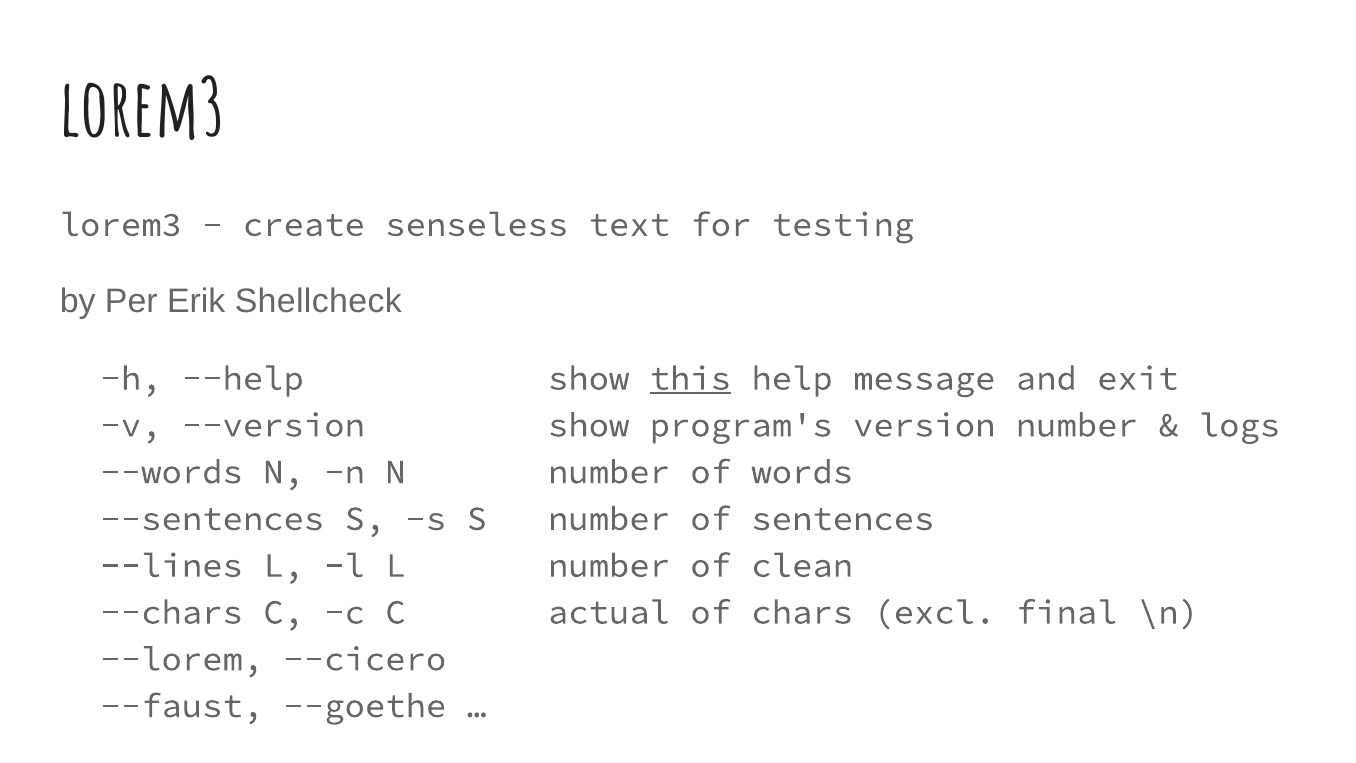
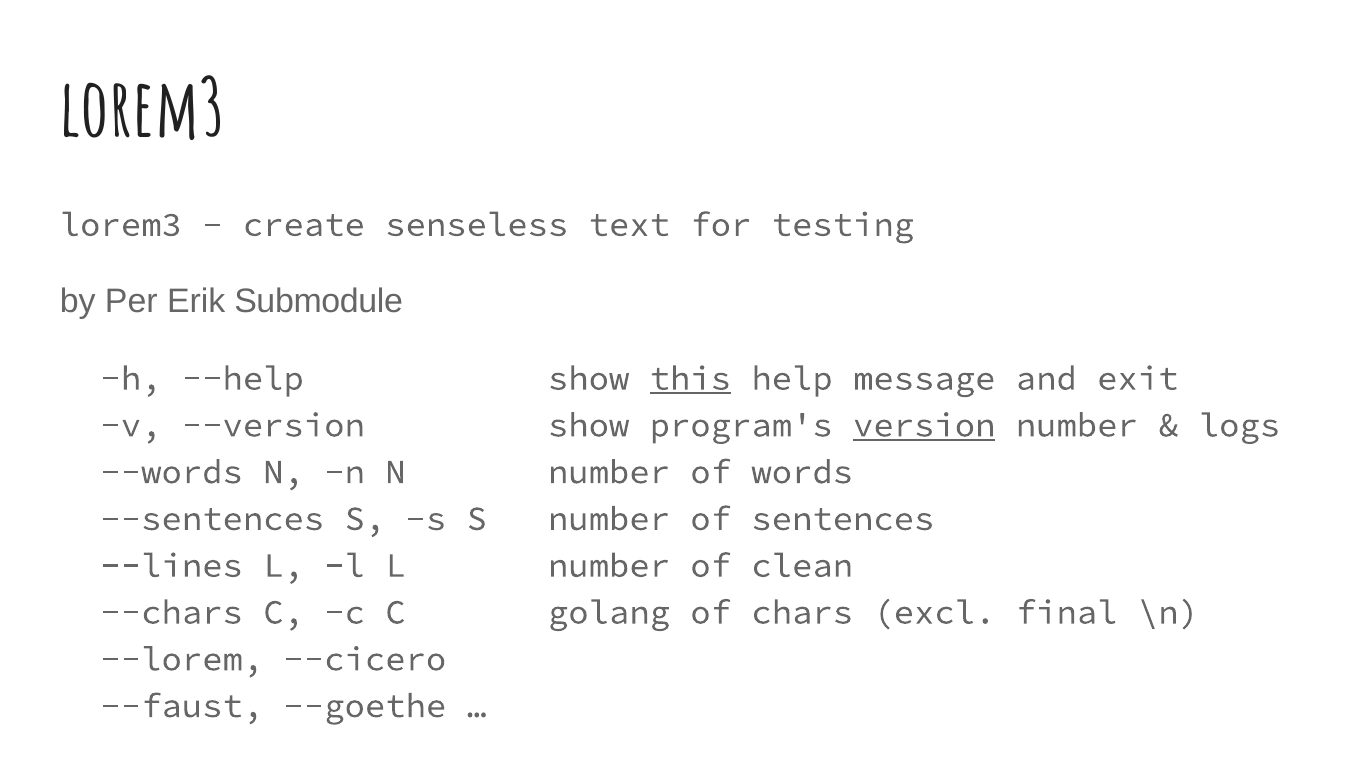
Shellcheck: Shellcheck -> Submodule (319, 301)
version underline: none -> present (924, 425)
actual: actual -> golang (609, 612)
